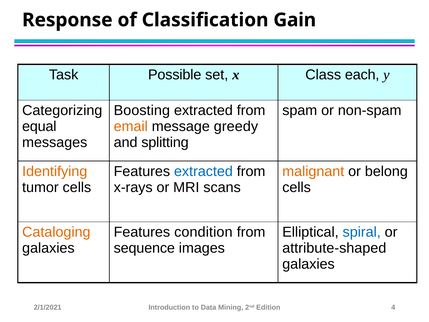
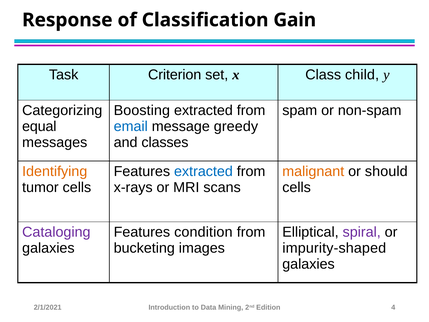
Possible: Possible -> Criterion (175, 75)
each: each -> child (362, 75)
email colour: orange -> blue (131, 126)
splitting: splitting -> classes (165, 142)
belong: belong -> should (386, 171)
Cataloging colour: orange -> purple (56, 232)
spiral colour: blue -> purple (362, 232)
sequence: sequence -> bucketing (144, 248)
attribute-shaped: attribute-shaped -> impurity-shaped (334, 248)
